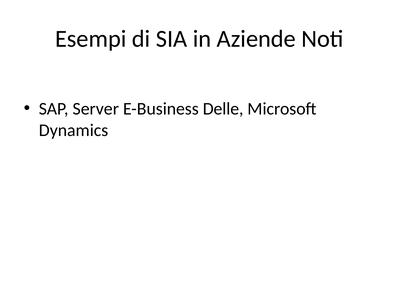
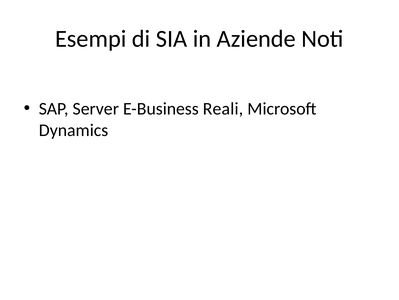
Delle: Delle -> Reali (223, 109)
